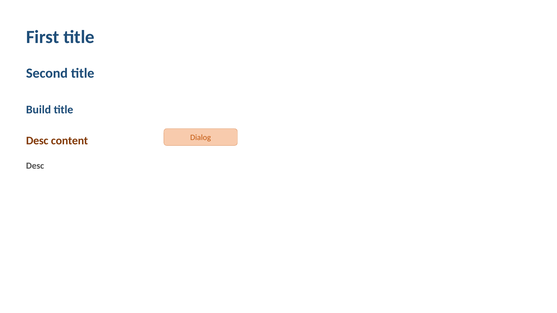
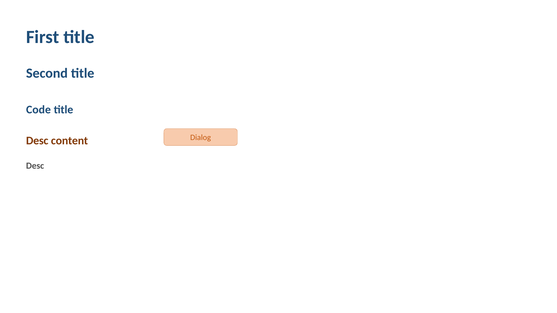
Build: Build -> Code (39, 110)
